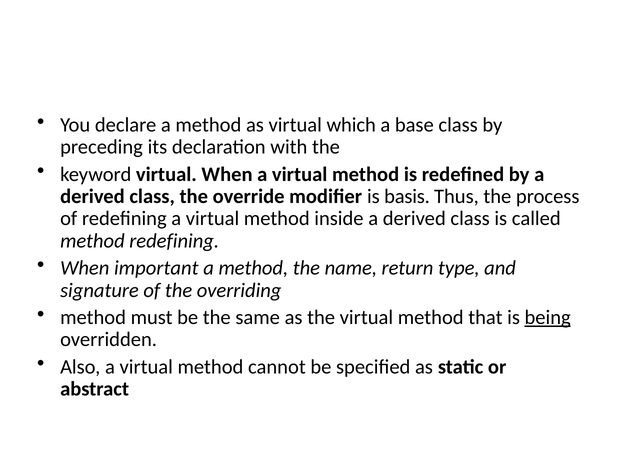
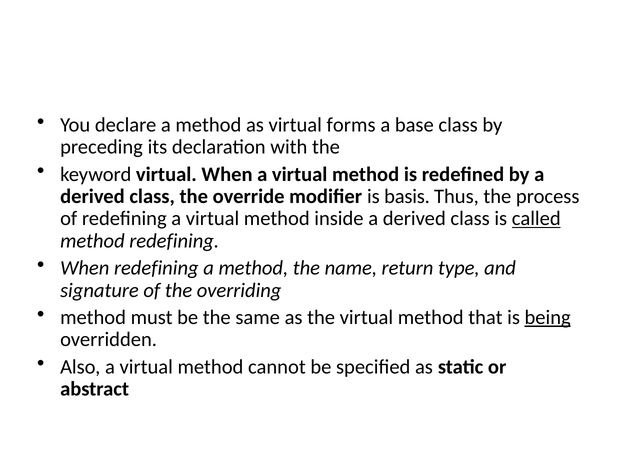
which: which -> forms (351, 125)
called underline: none -> present (536, 219)
When important: important -> redefining (156, 268)
